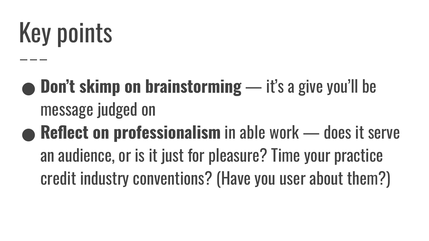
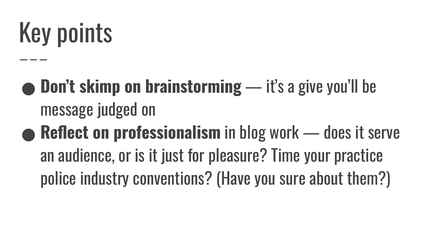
able: able -> blog (253, 133)
credit: credit -> police (58, 179)
user: user -> sure (293, 179)
